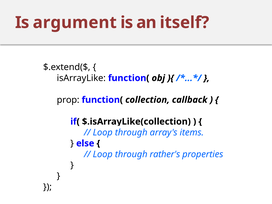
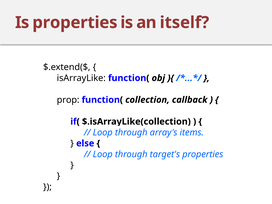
Is argument: argument -> properties (75, 23)
rather's: rather's -> target's (165, 154)
